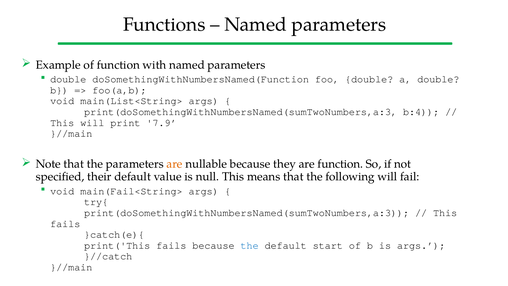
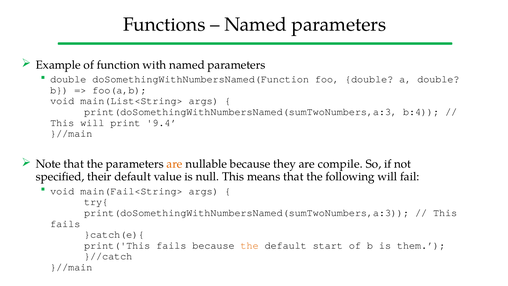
7.9: 7.9 -> 9.4 (162, 123)
are function: function -> compile (340, 164)
the colour: blue -> orange (250, 245)
is args: args -> them (421, 245)
